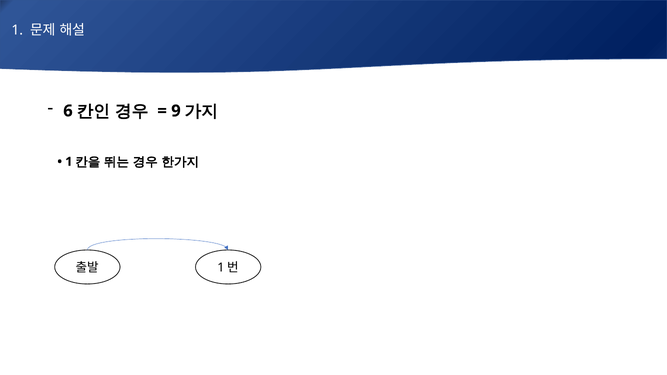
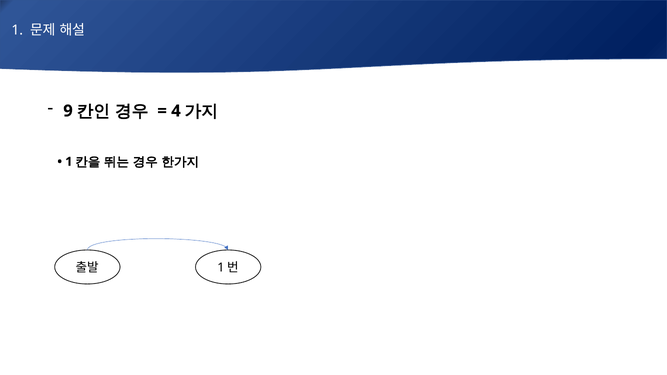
6: 6 -> 9 (68, 111)
9: 9 -> 4 (176, 111)
